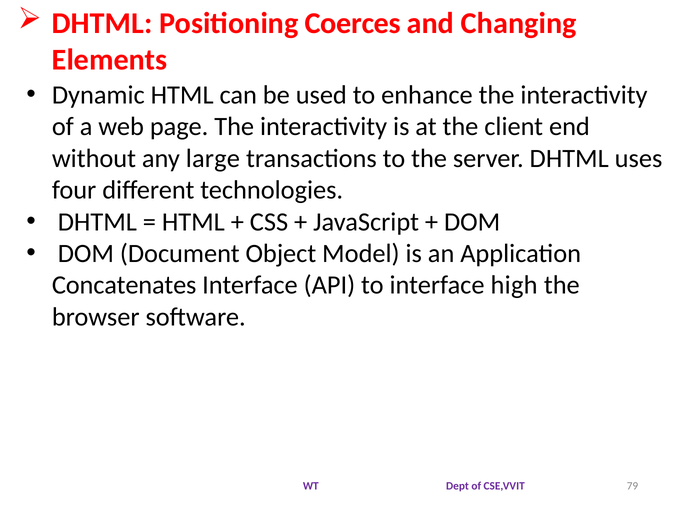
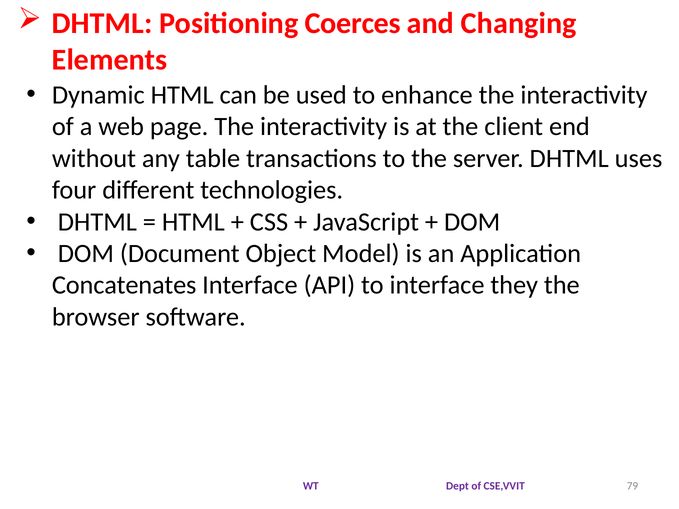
large: large -> table (213, 159)
high: high -> they (514, 285)
